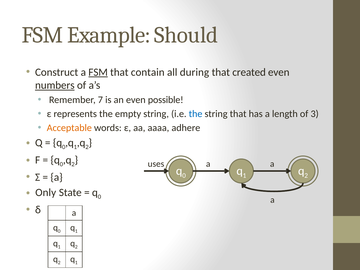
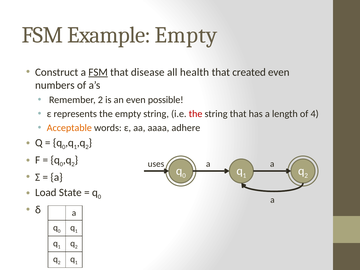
Example Should: Should -> Empty (186, 35)
contain: contain -> disease (148, 72)
during: during -> health (194, 72)
numbers underline: present -> none (55, 85)
Remember 7: 7 -> 2 (100, 100)
the colour: blue -> red (196, 114)
3: 3 -> 4 (315, 114)
Only: Only -> Load (46, 193)
